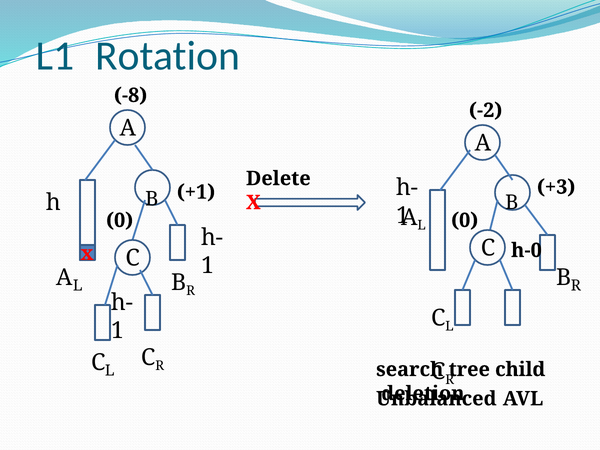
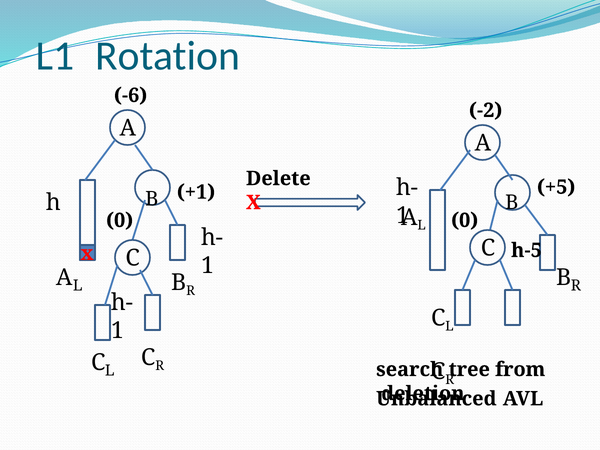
-8: -8 -> -6 (131, 95)
+3: +3 -> +5 (556, 187)
h-0: h-0 -> h-5 (526, 250)
child: child -> from (520, 369)
